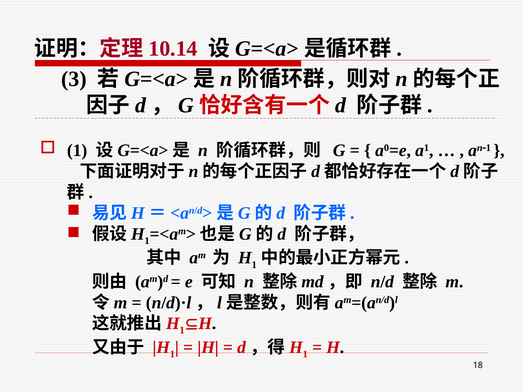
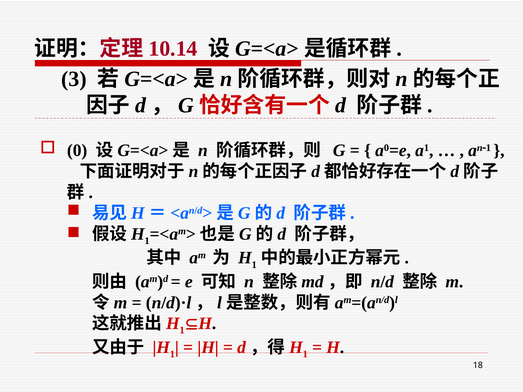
1: 1 -> 0 (77, 151)
